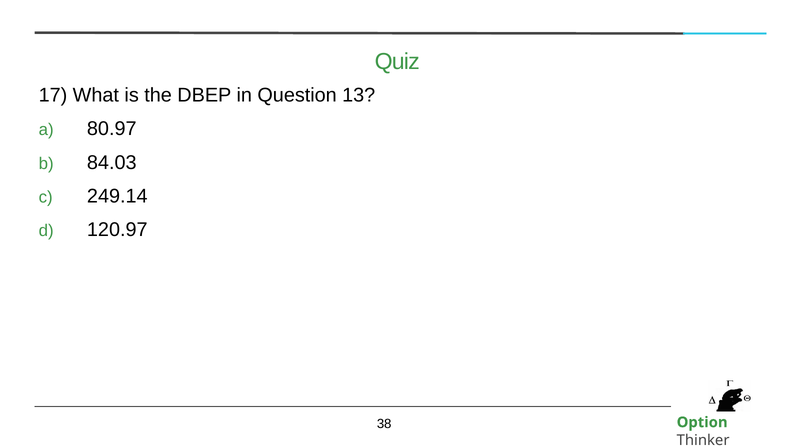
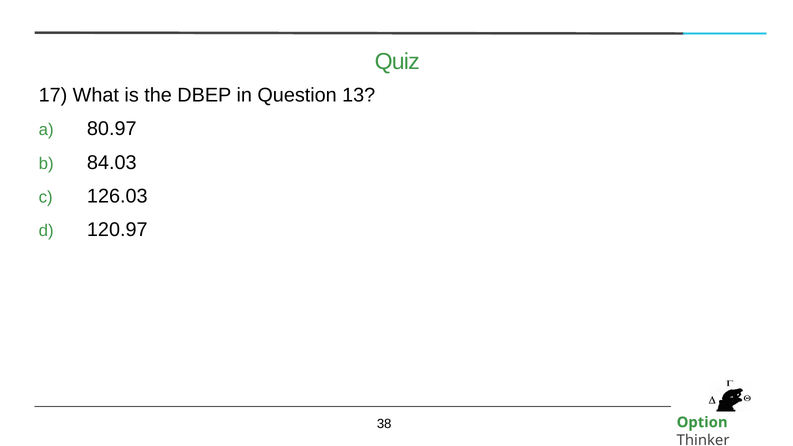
249.14: 249.14 -> 126.03 (117, 196)
